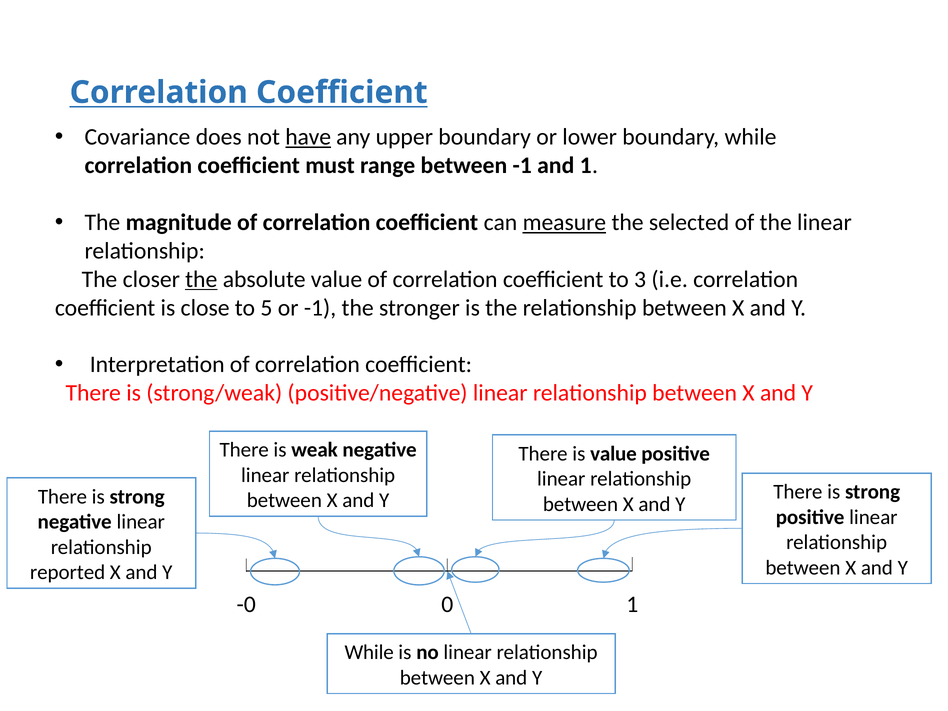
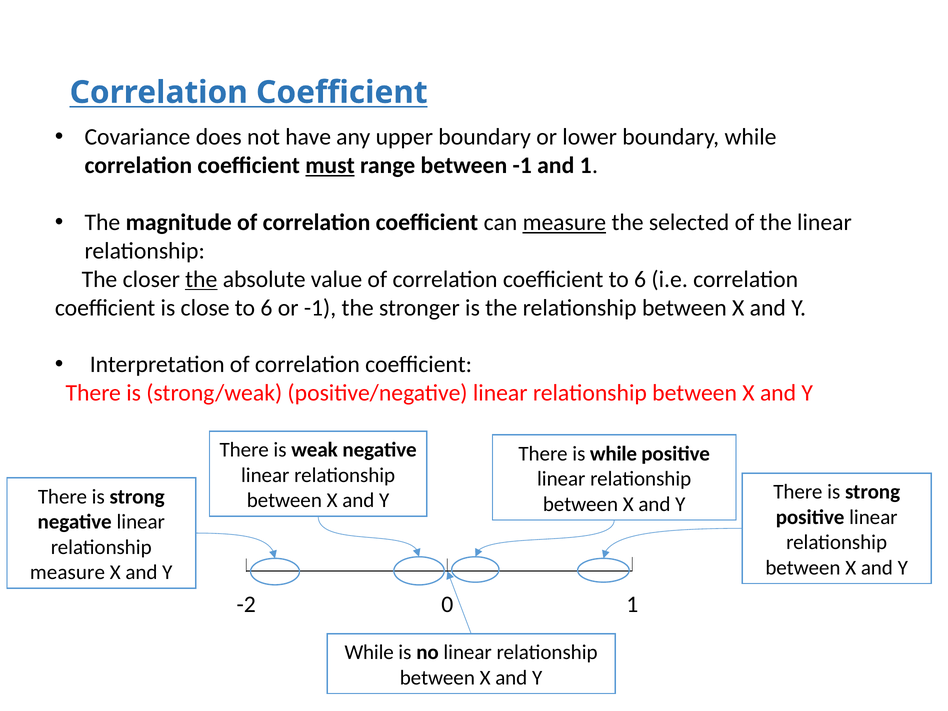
have underline: present -> none (308, 137)
must underline: none -> present (330, 166)
coefficient to 3: 3 -> 6 (640, 279)
close to 5: 5 -> 6 (266, 308)
is value: value -> while (613, 454)
reported: reported -> measure (67, 572)
-0: -0 -> -2 (246, 604)
